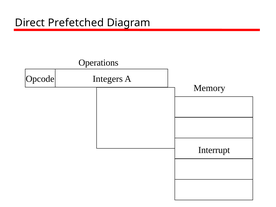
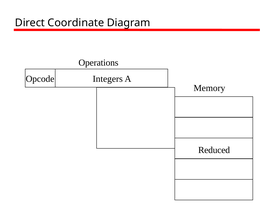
Prefetched: Prefetched -> Coordinate (76, 23)
Interrupt: Interrupt -> Reduced (214, 150)
